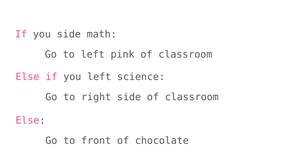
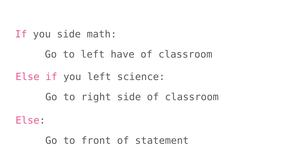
pink: pink -> have (123, 55)
chocolate: chocolate -> statement (162, 141)
